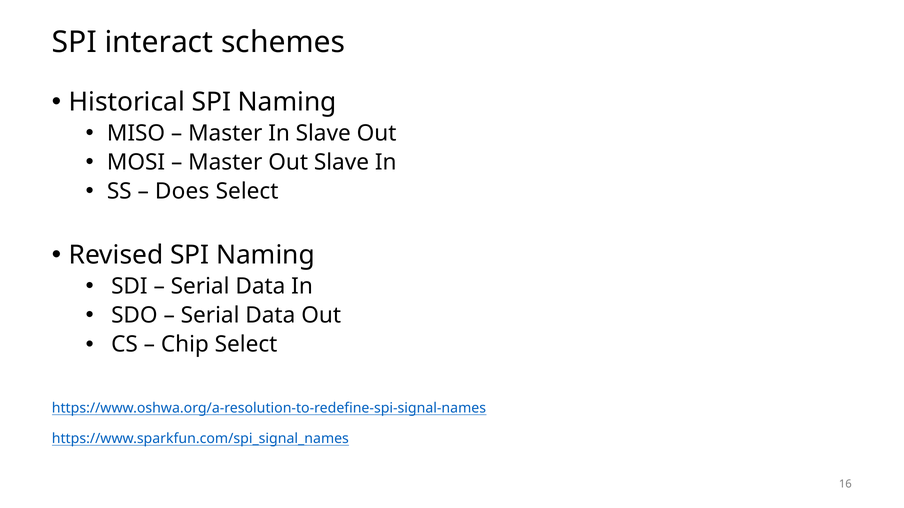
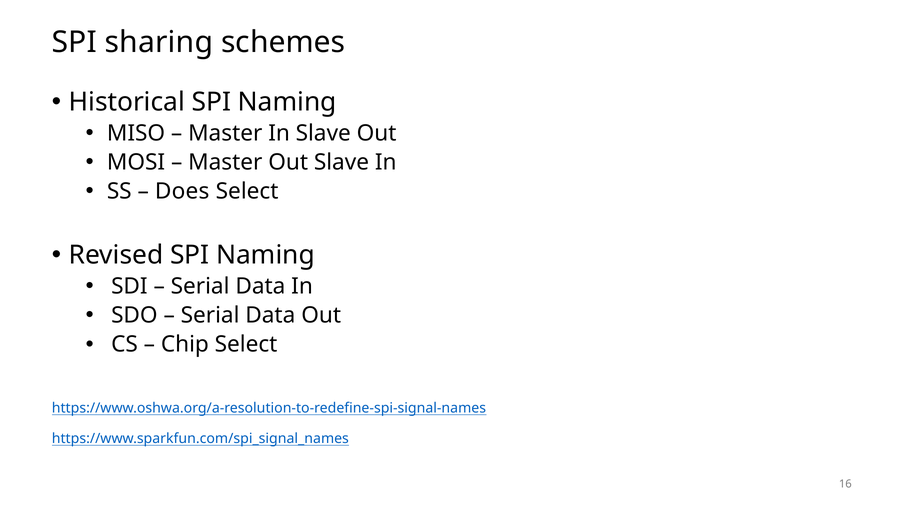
interact: interact -> sharing (159, 42)
